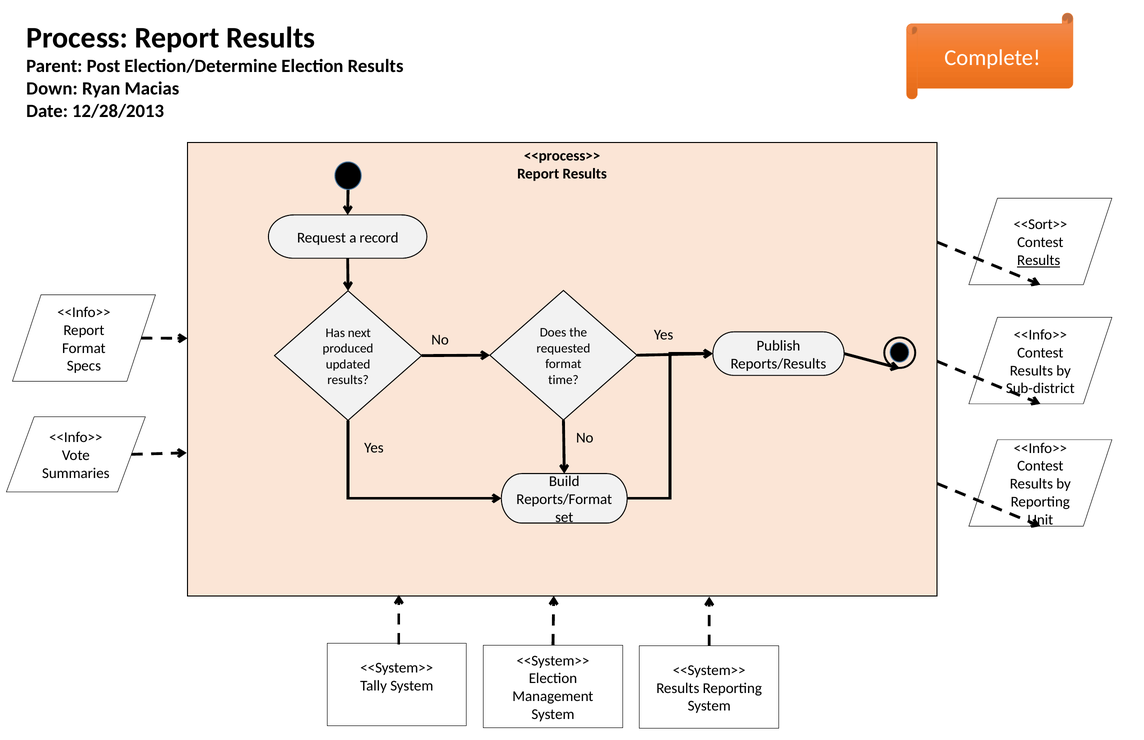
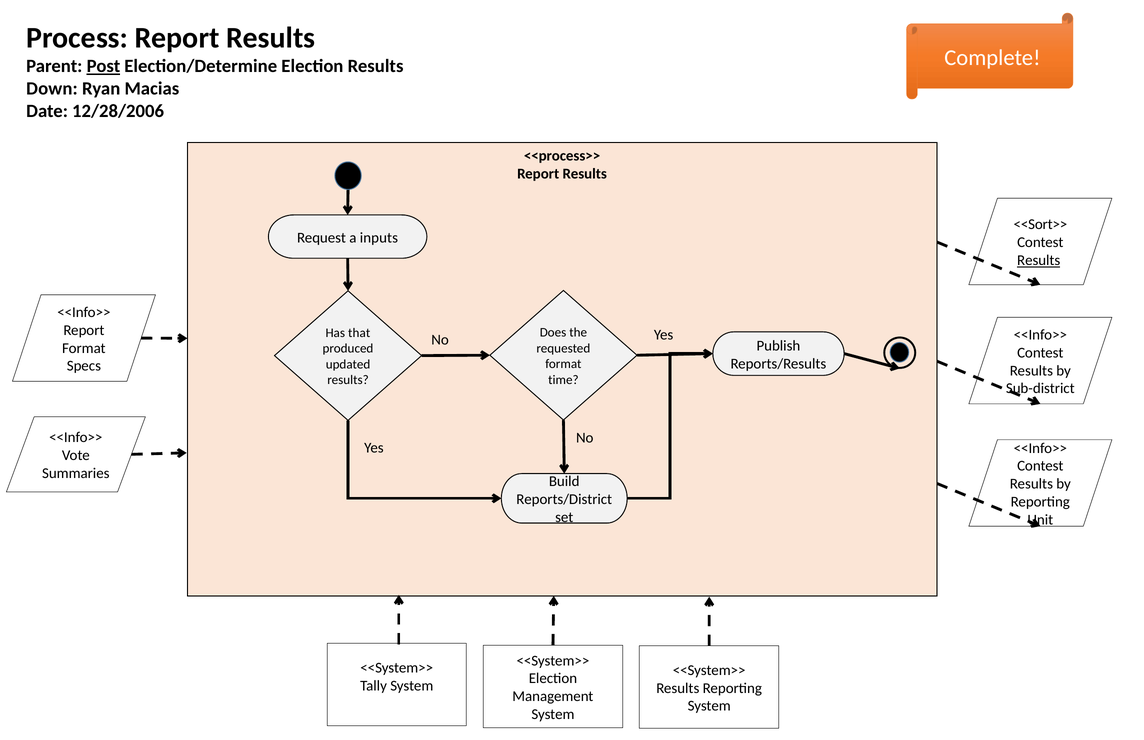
Post underline: none -> present (103, 66)
12/28/2013: 12/28/2013 -> 12/28/2006 (118, 111)
record: record -> inputs (379, 238)
next: next -> that (359, 333)
Reports/Format: Reports/Format -> Reports/District (564, 500)
